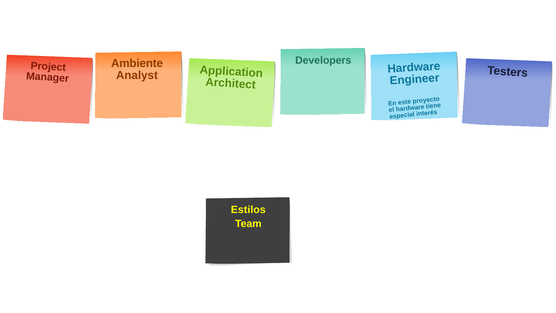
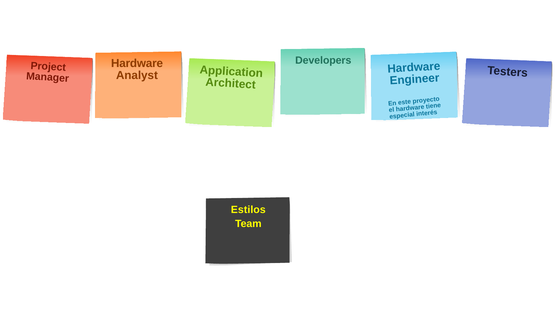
Ambiente: Ambiente -> Hardware (137, 63)
